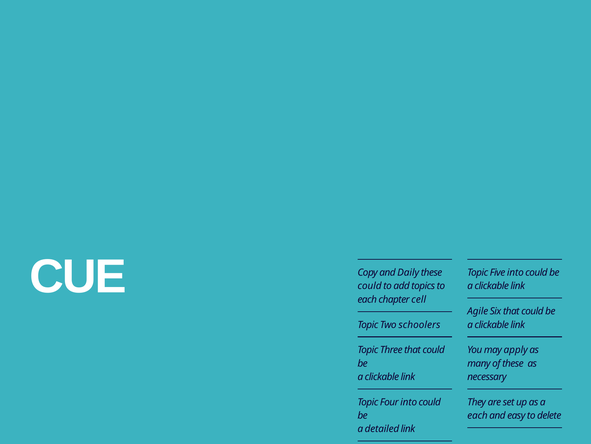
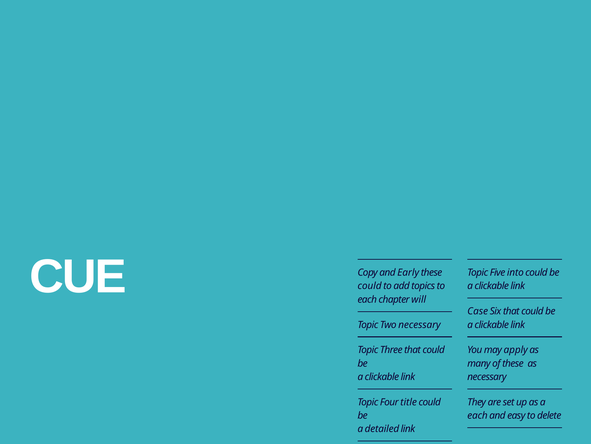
Daily: Daily -> Early (408, 272)
cell: cell -> will (419, 299)
Agile: Agile -> Case (478, 311)
Two schoolers: schoolers -> necessary (419, 324)
Four into: into -> title (409, 402)
